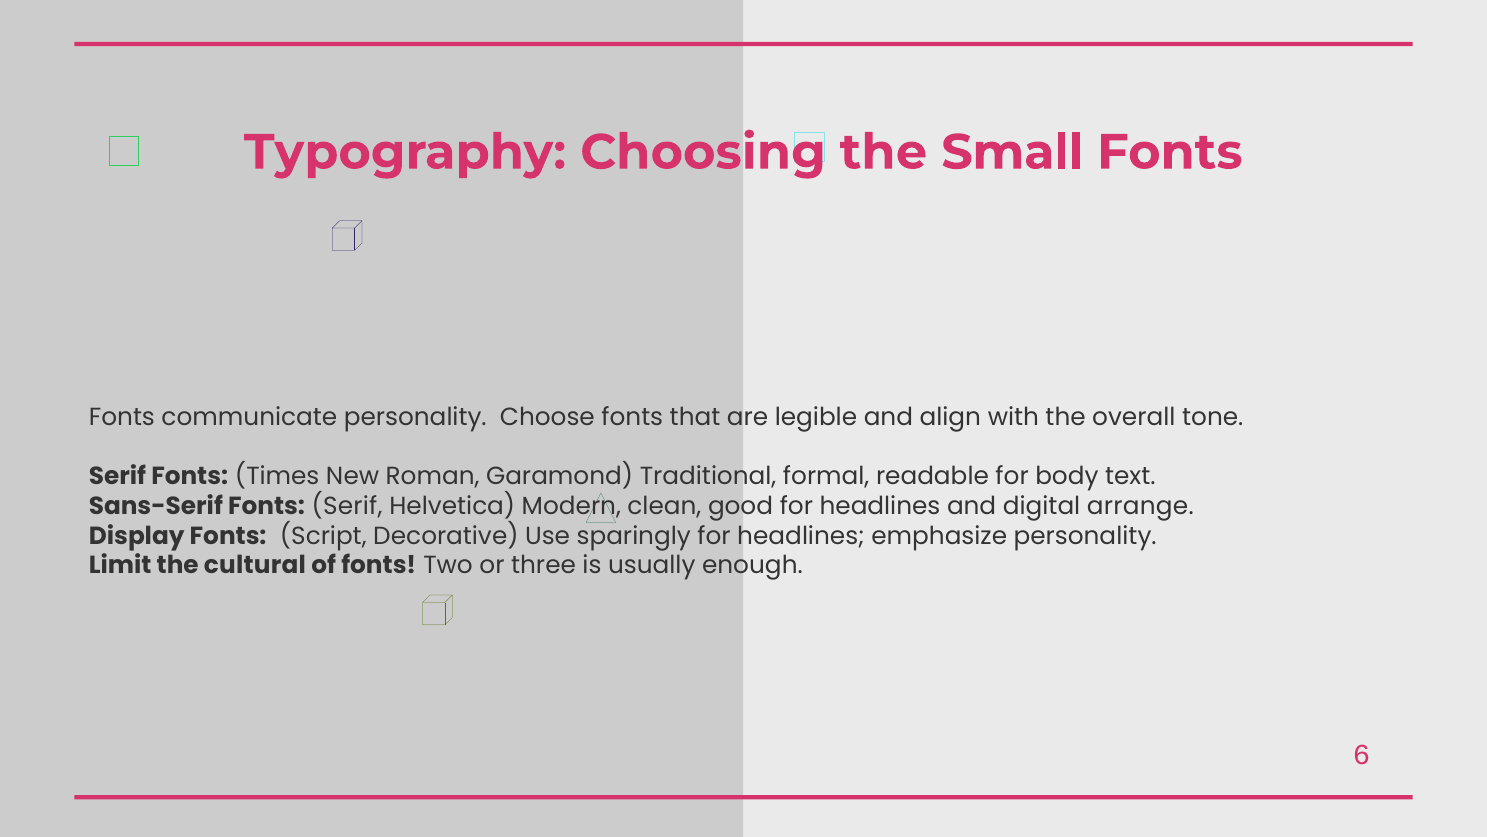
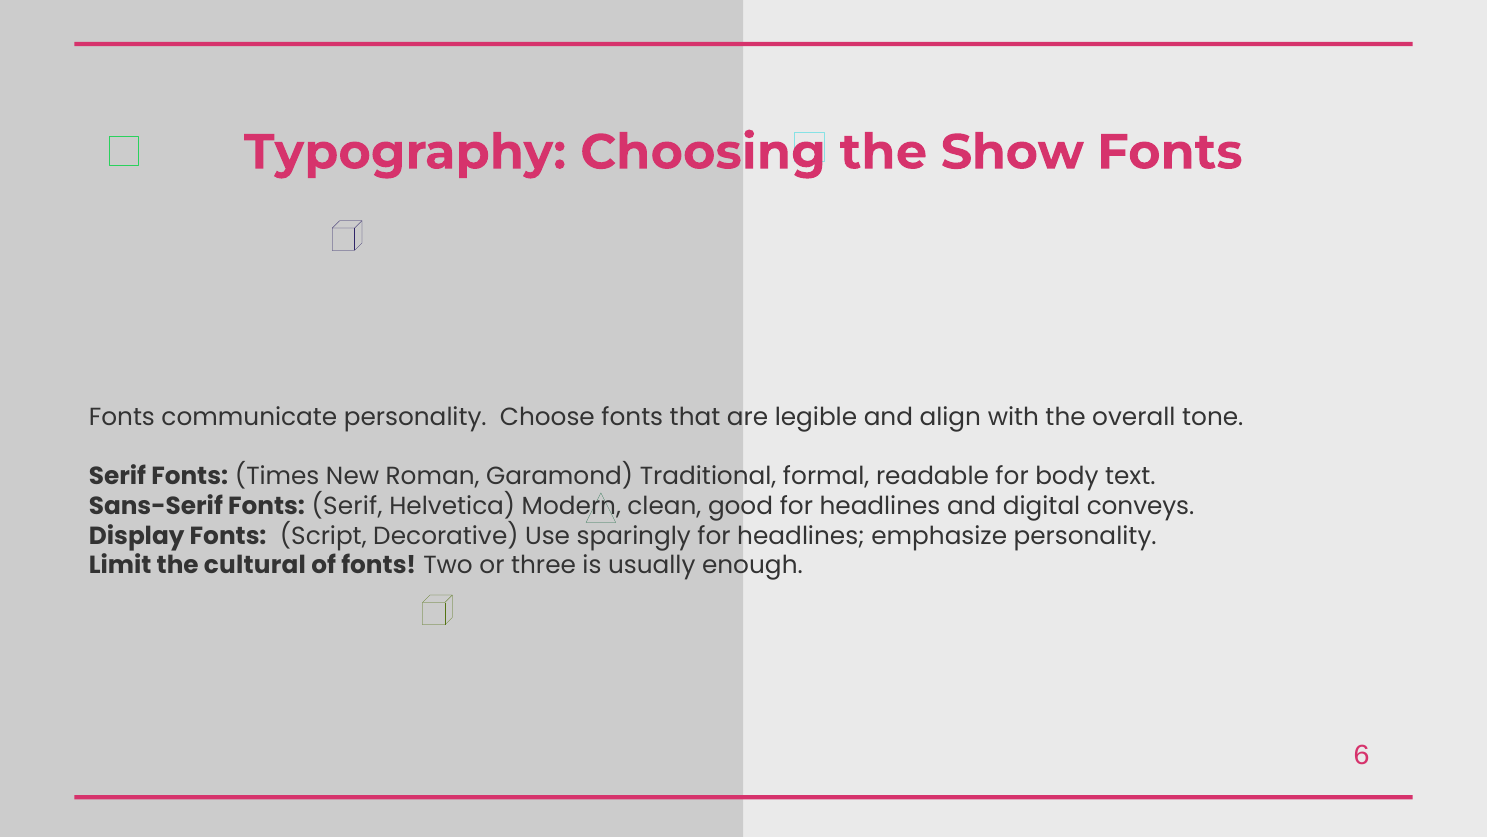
Small: Small -> Show (1012, 152)
arrange: arrange -> conveys (1141, 506)
